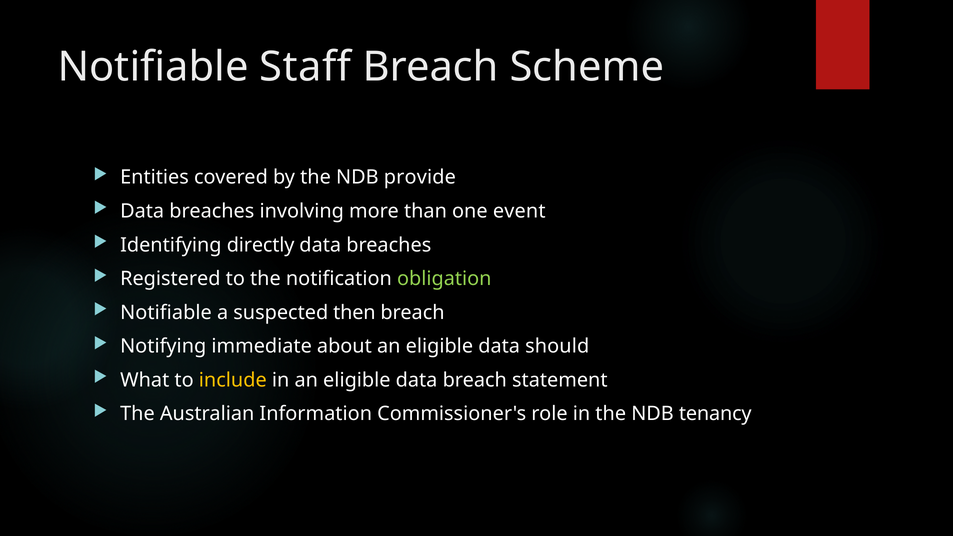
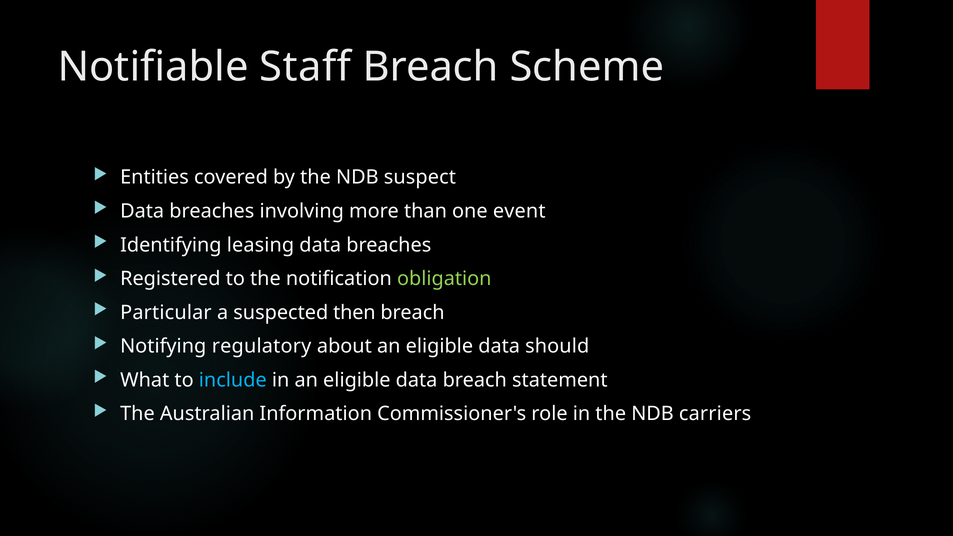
provide: provide -> suspect (420, 177)
directly: directly -> leasing (260, 245)
Notifiable: Notifiable -> Particular (166, 313)
immediate: immediate -> regulatory (262, 346)
include colour: yellow -> light blue (233, 380)
tenancy: tenancy -> carriers (715, 414)
